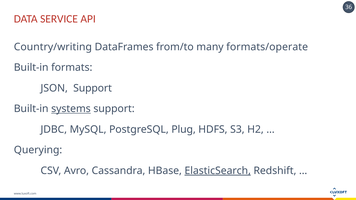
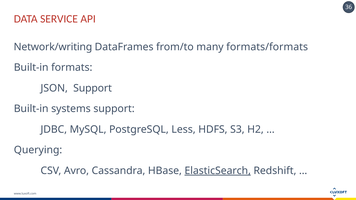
Country/writing: Country/writing -> Network/writing (53, 47)
formats/operate: formats/operate -> formats/formats (267, 47)
systems underline: present -> none (71, 109)
Plug: Plug -> Less (184, 130)
